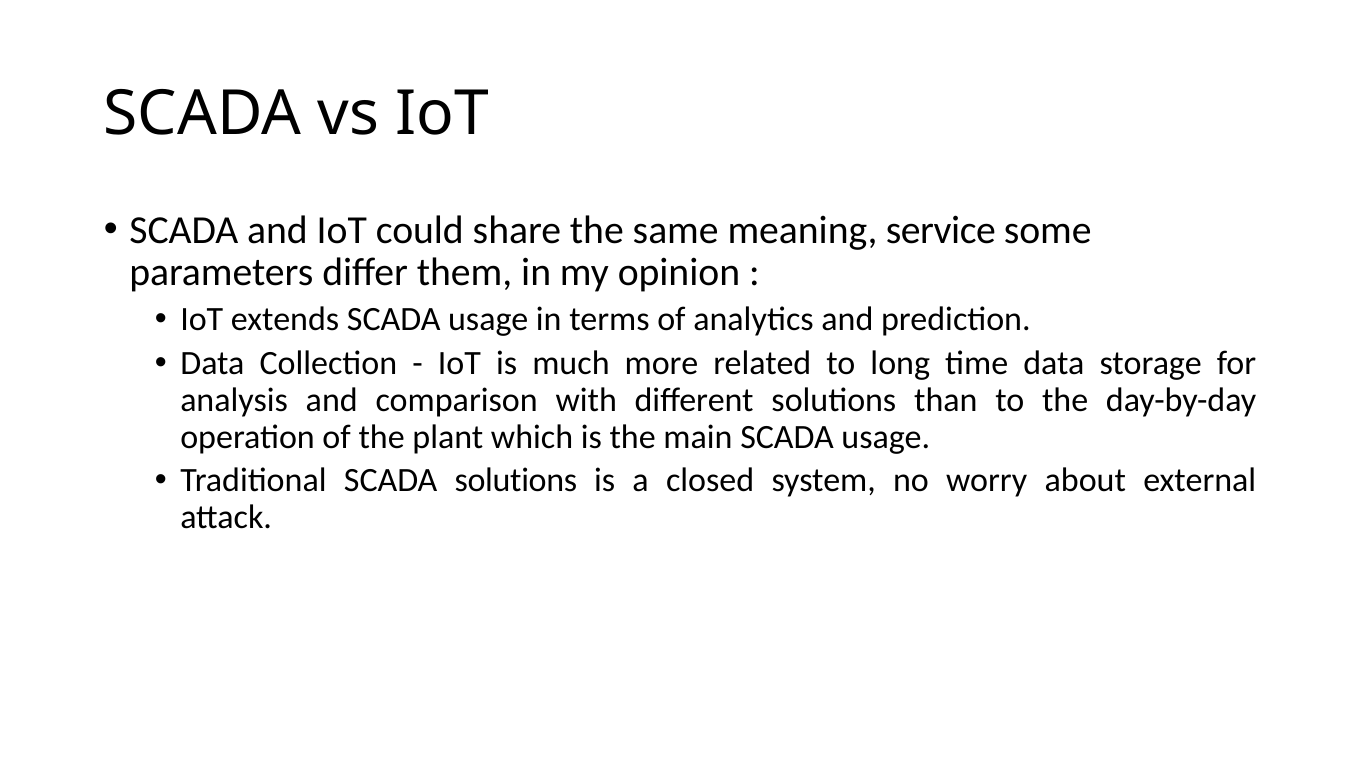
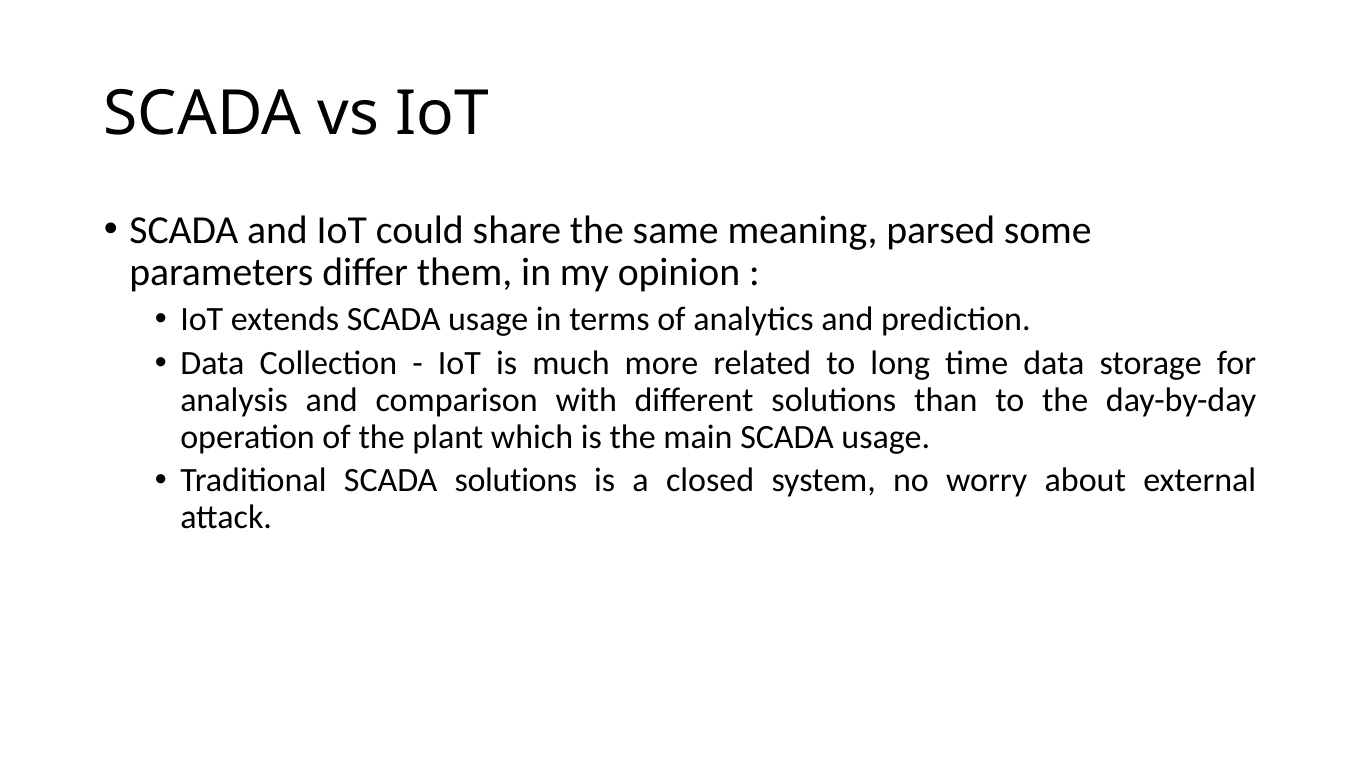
service: service -> parsed (941, 230)
